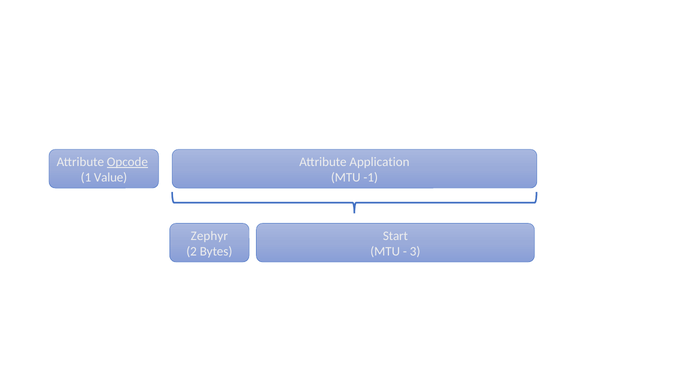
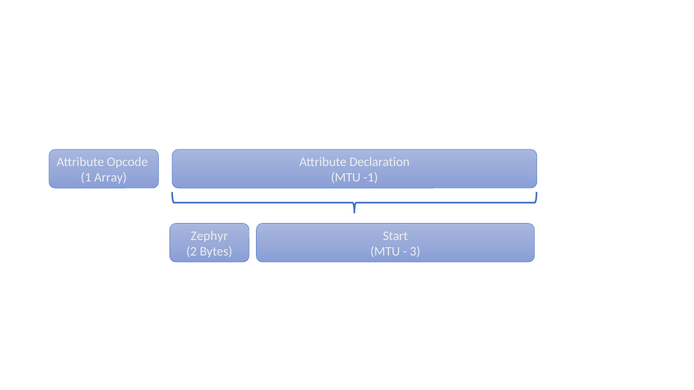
Opcode underline: present -> none (127, 162)
Application: Application -> Declaration (380, 162)
Value: Value -> Array (110, 178)
